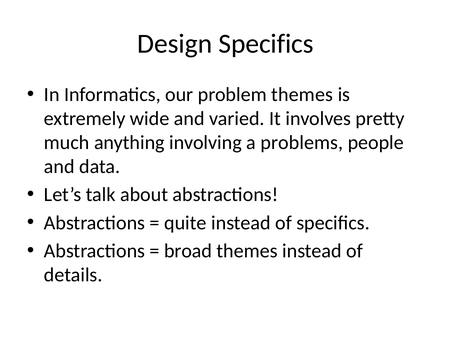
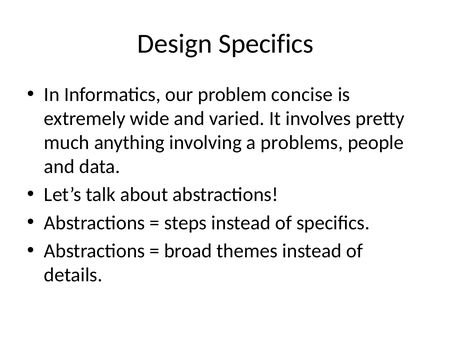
problem themes: themes -> concise (302, 95)
quite: quite -> steps (185, 223)
